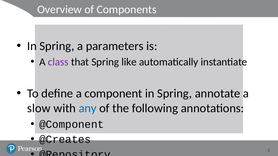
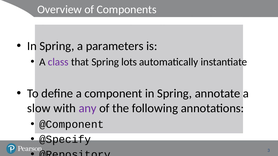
like: like -> lots (129, 62)
any colour: blue -> purple (88, 109)
@Creates: @Creates -> @Specify (65, 140)
